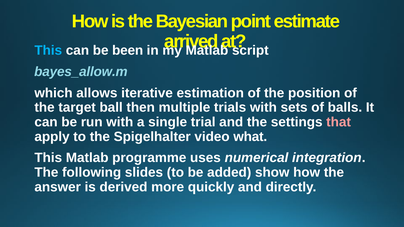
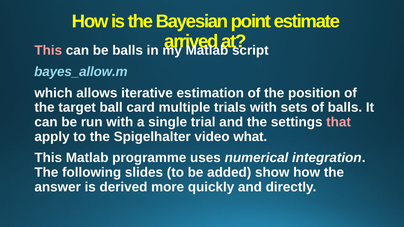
This colour: light blue -> pink (48, 51)
be been: been -> balls (128, 51)
then: then -> card (141, 108)
